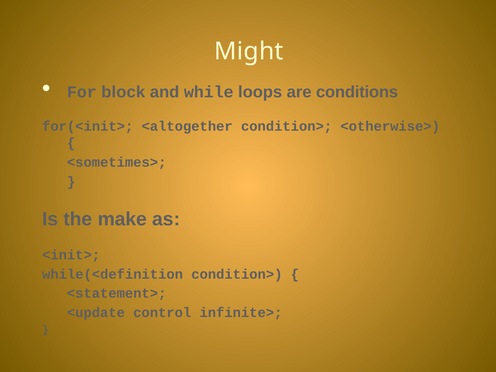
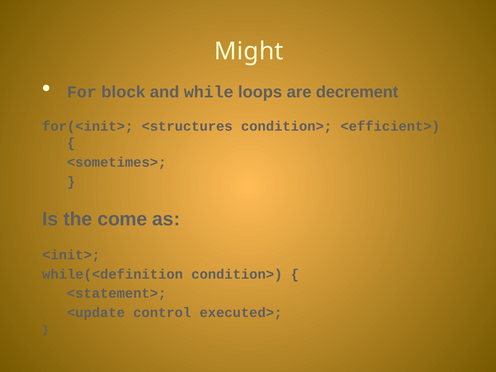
conditions: conditions -> decrement (357, 92)
<altogether: <altogether -> <structures (187, 126)
<otherwise>: <otherwise> -> <efficient> (390, 126)
make: make -> come (122, 219)
infinite>: infinite> -> executed> (241, 313)
